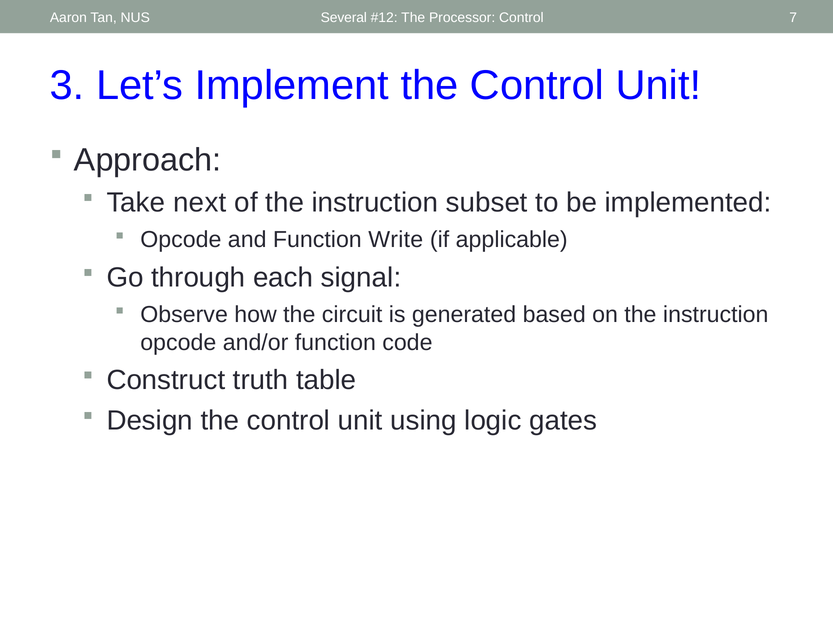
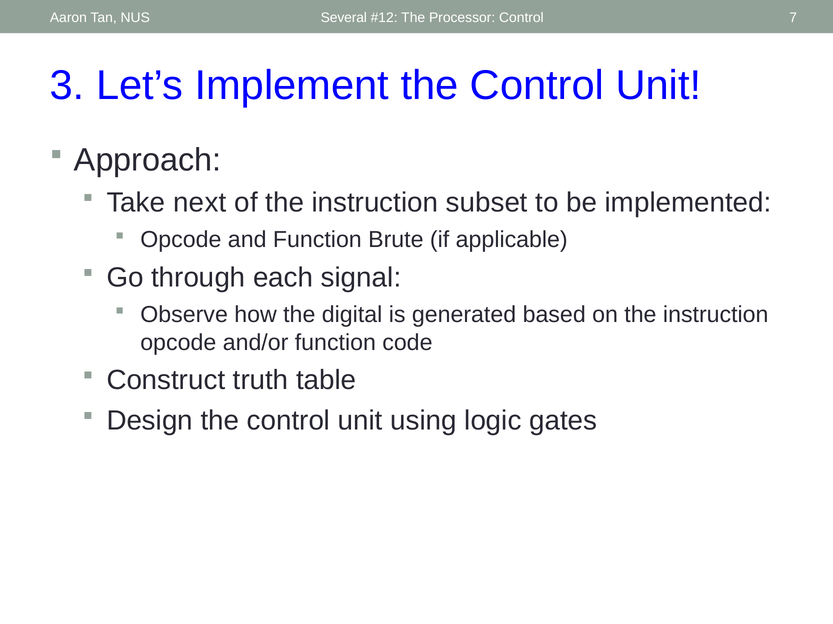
Write: Write -> Brute (396, 240)
circuit: circuit -> digital (352, 315)
